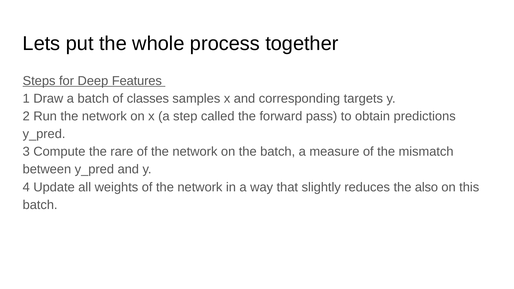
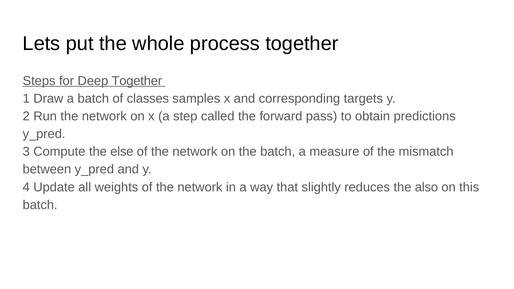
Deep Features: Features -> Together (137, 81)
rare: rare -> else (122, 152)
